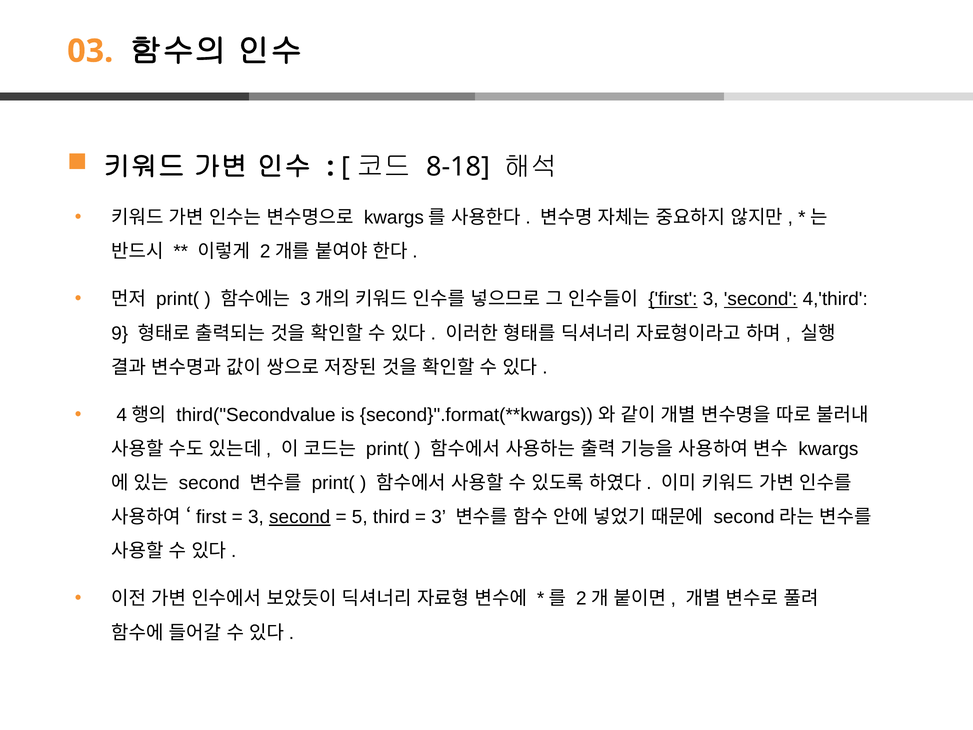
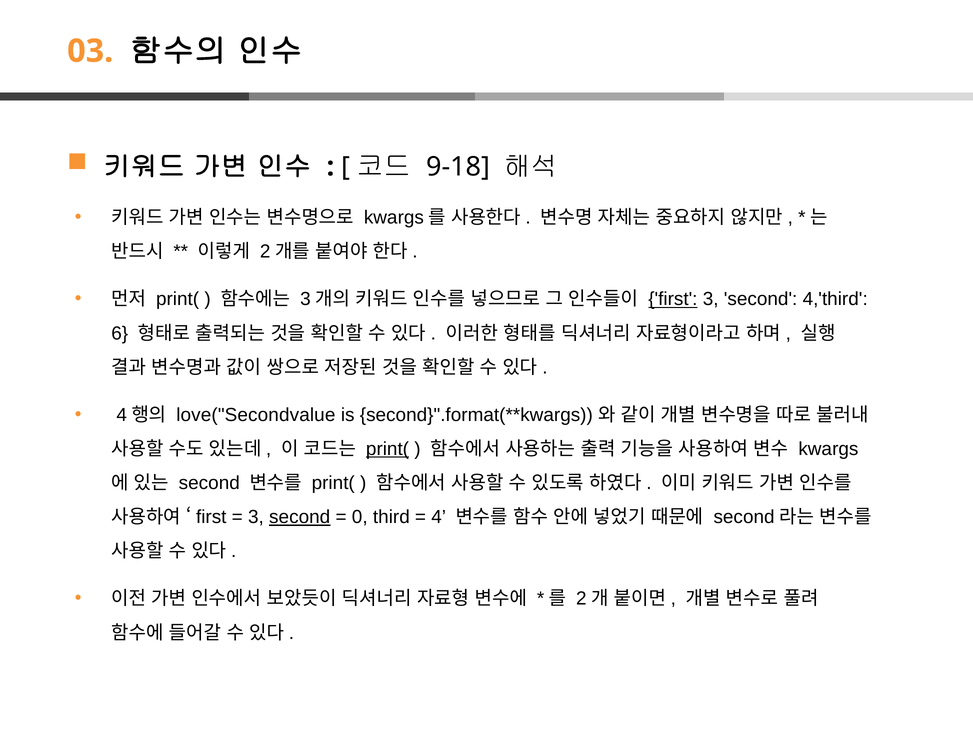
8-18: 8-18 -> 9-18 (458, 167)
second underline: present -> none (761, 299)
9: 9 -> 6 (120, 333)
third("Secondvalue: third("Secondvalue -> love("Secondvalue (256, 415)
print( underline: none -> present (388, 449)
5: 5 -> 0 (360, 517)
3: 3 -> 4 (439, 517)
